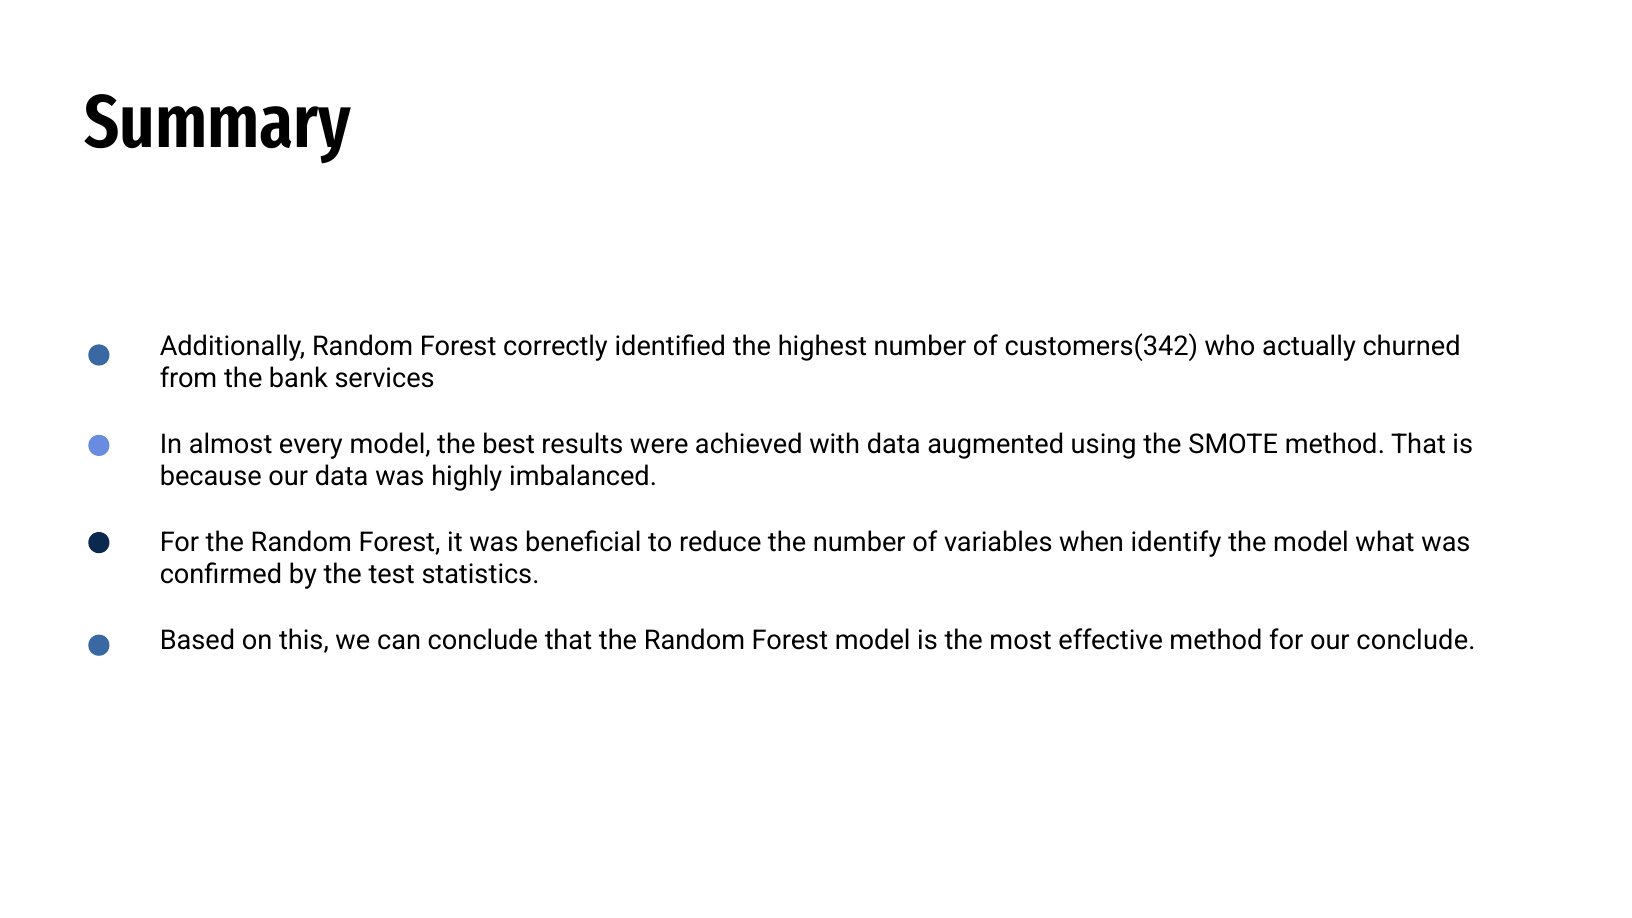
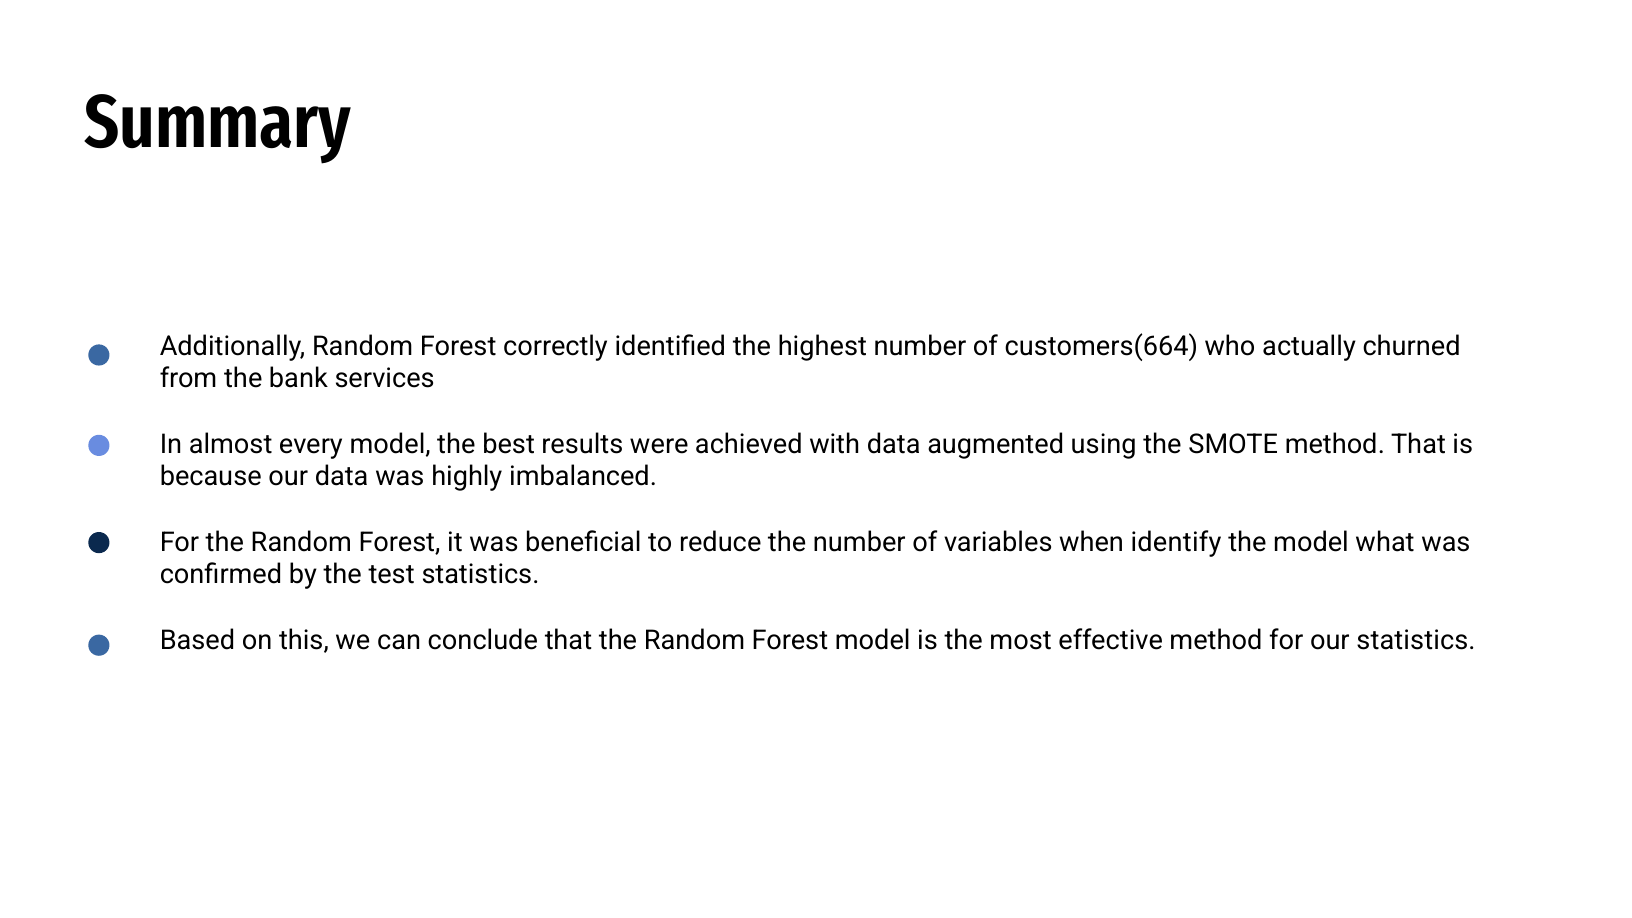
customers(342: customers(342 -> customers(664 (1101, 346)
our conclude: conclude -> statistics (1416, 640)
